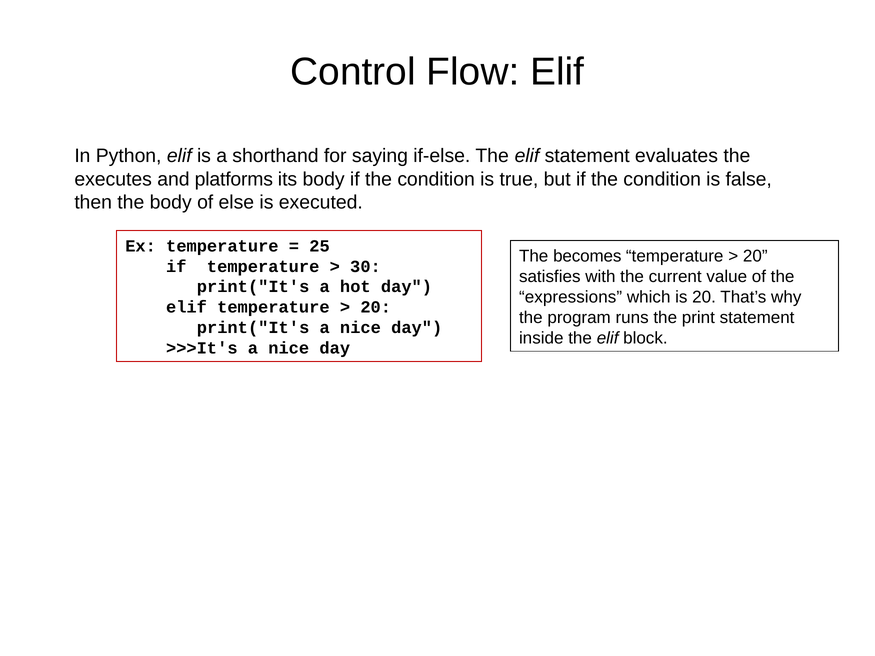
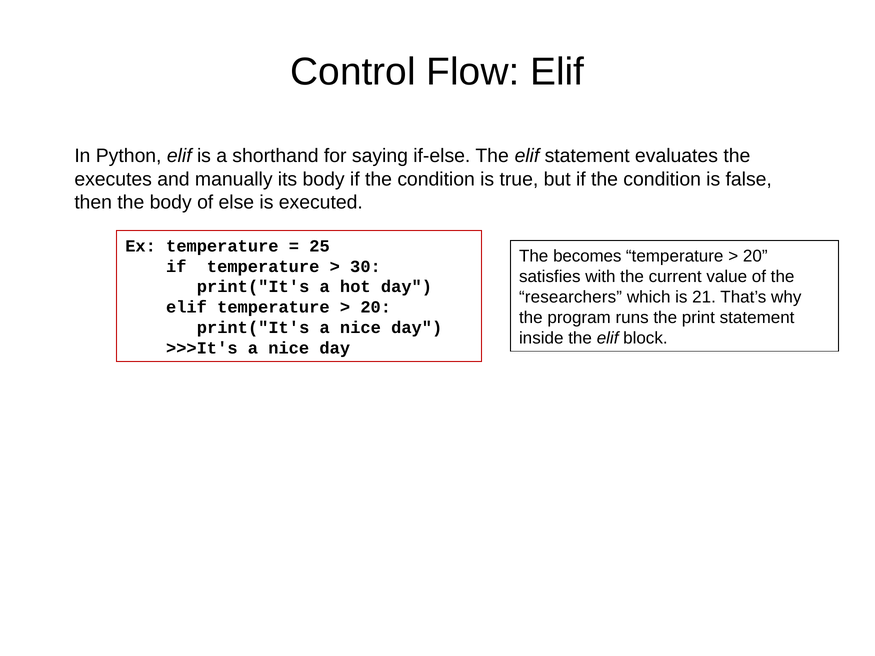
platforms: platforms -> manually (234, 179)
expressions: expressions -> researchers (571, 297)
is 20: 20 -> 21 (704, 297)
